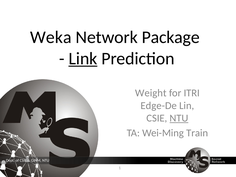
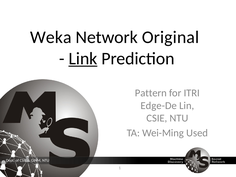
Package: Package -> Original (171, 37)
Weight: Weight -> Pattern (151, 93)
NTU underline: present -> none (179, 118)
Train: Train -> Used (197, 133)
